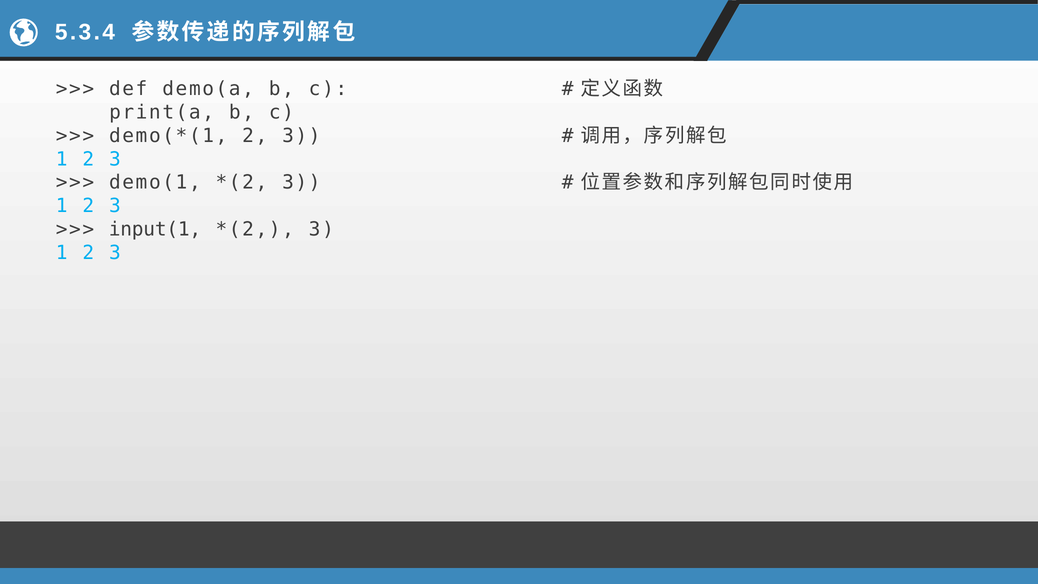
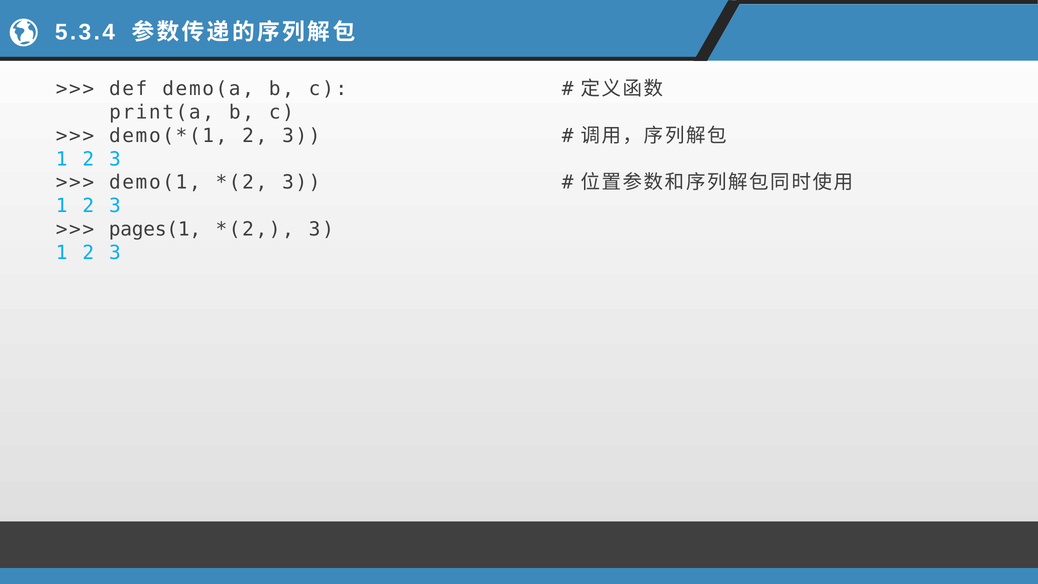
input(1: input(1 -> pages(1 (155, 229)
